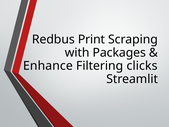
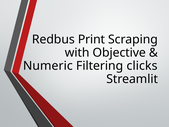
Packages: Packages -> Objective (119, 53)
Enhance: Enhance -> Numeric (48, 66)
